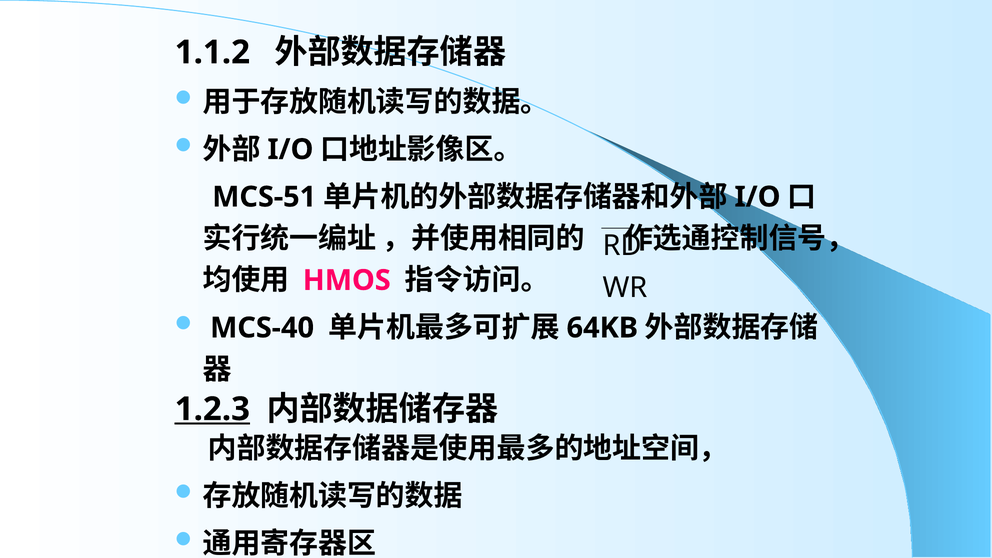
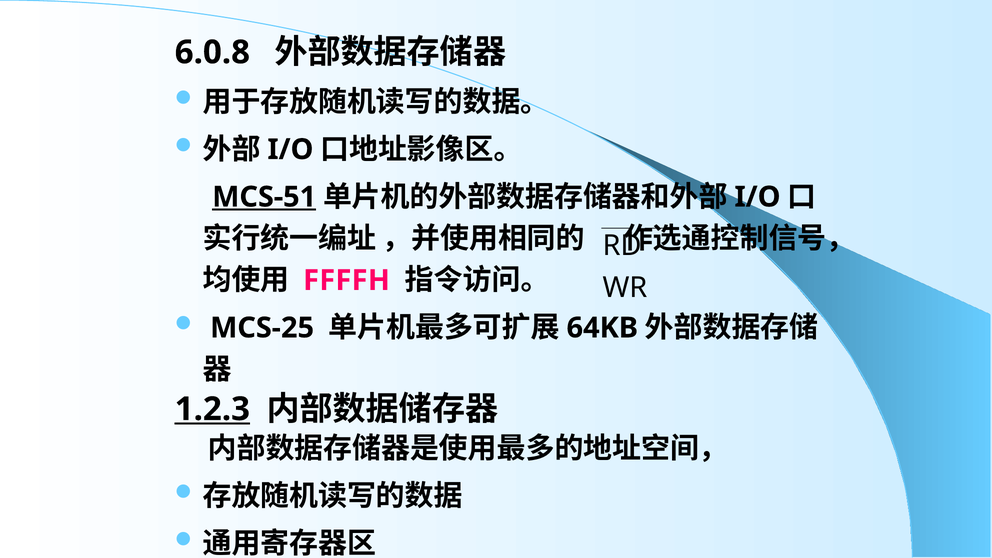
1.1.2: 1.1.2 -> 6.0.8 (212, 52)
MCS-51 underline: none -> present (264, 197)
HMOS: HMOS -> FFFFH (347, 280)
MCS-40: MCS-40 -> MCS-25 (262, 328)
